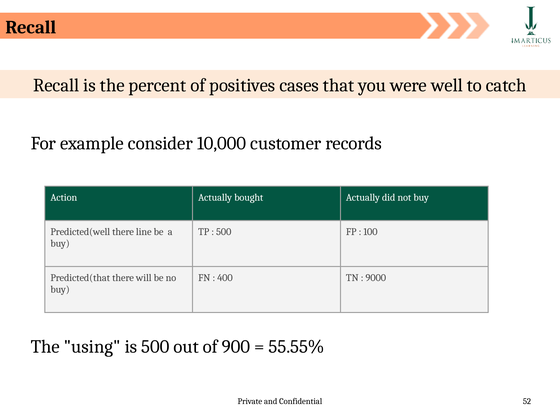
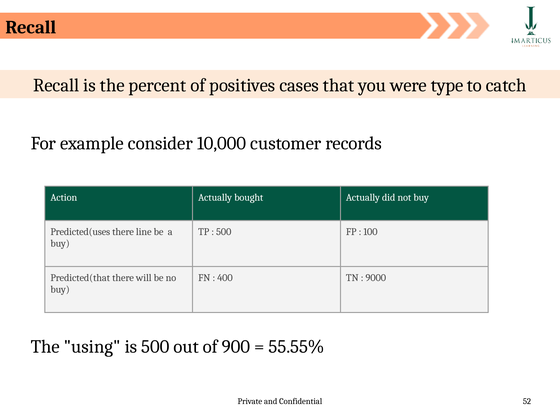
well: well -> type (447, 85)
Predicted(well: Predicted(well -> Predicted(uses (80, 232)
